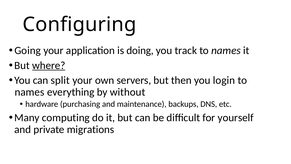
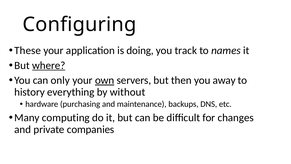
Going: Going -> These (28, 50)
split: split -> only (60, 80)
own underline: none -> present (105, 80)
login: login -> away (224, 80)
names: names -> history (30, 92)
yourself: yourself -> changes (236, 117)
migrations: migrations -> companies (91, 129)
